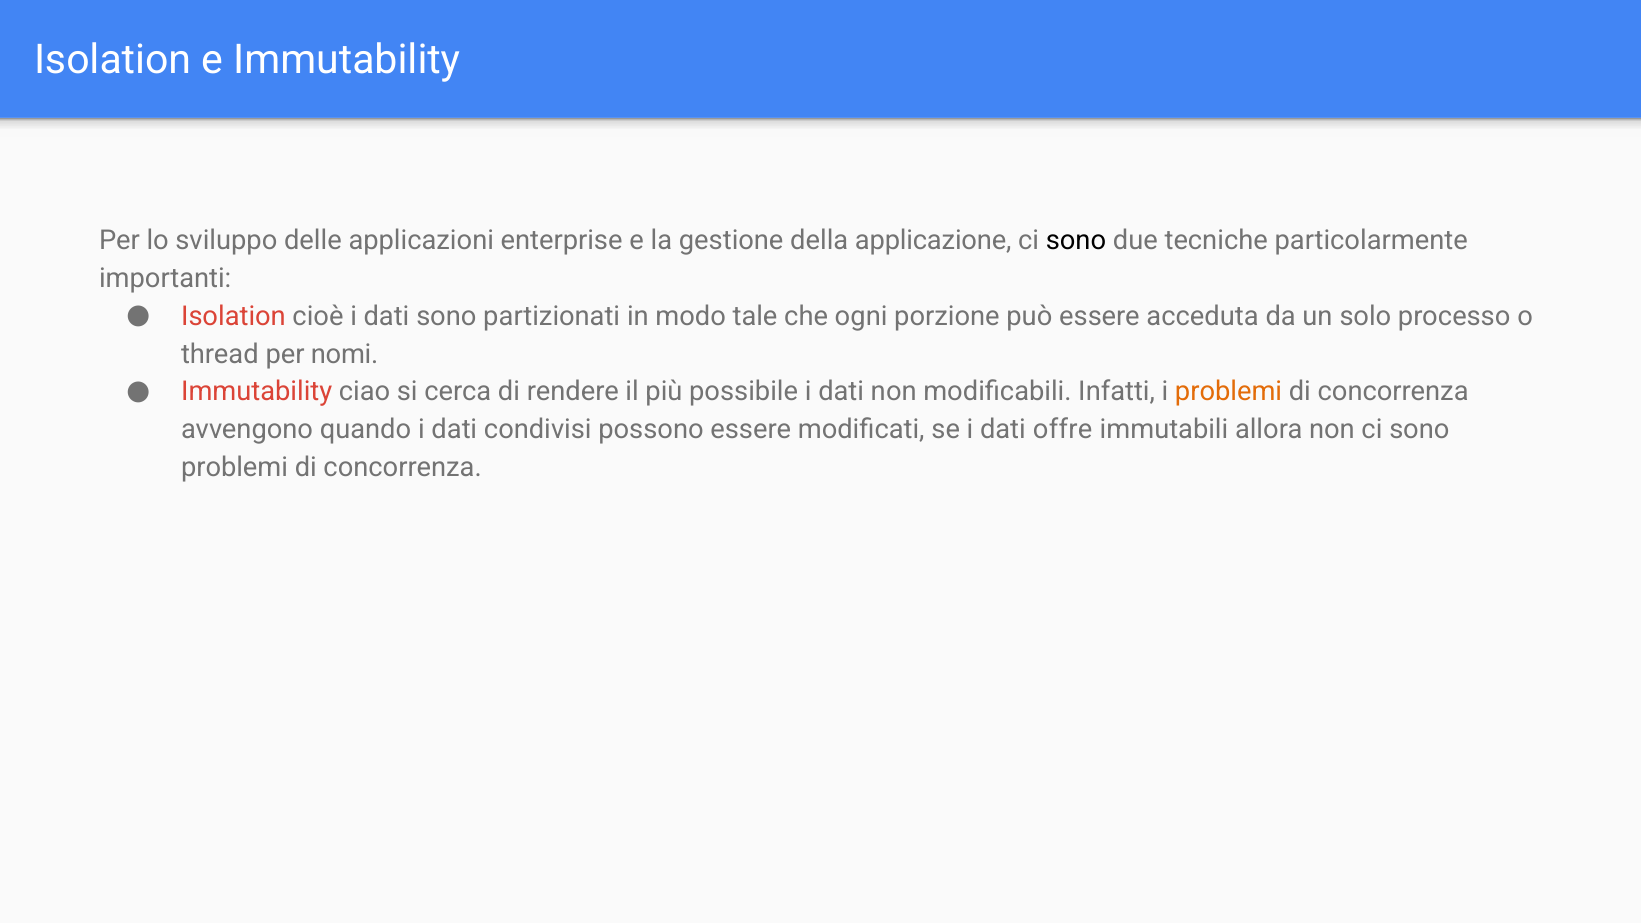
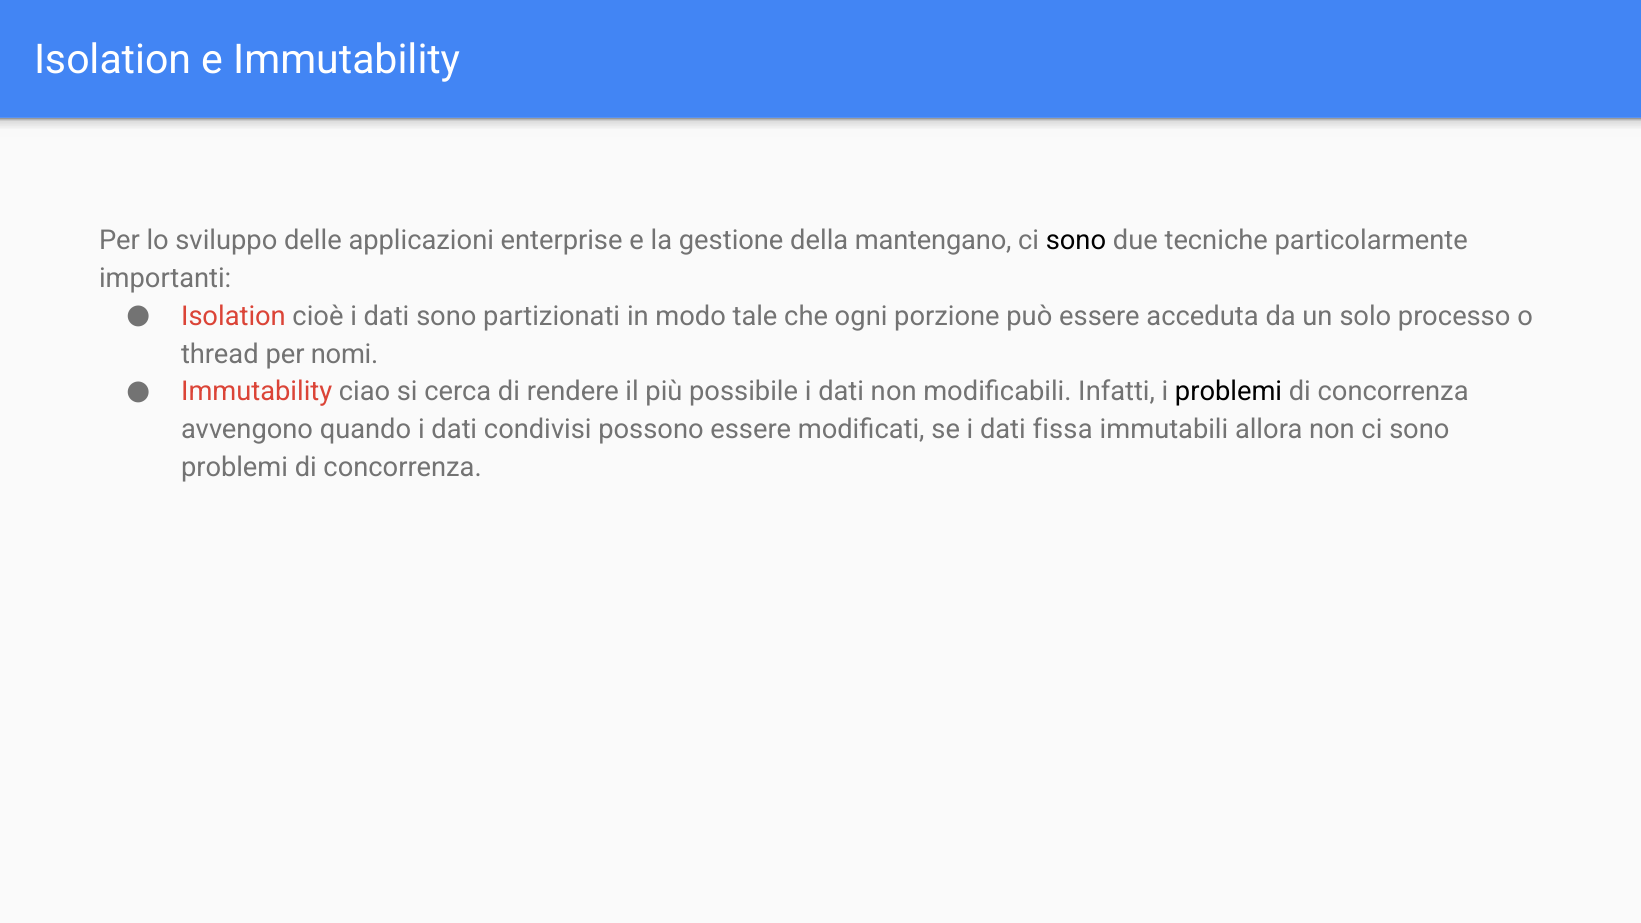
applicazione: applicazione -> mantengano (933, 241)
problemi colour: orange -> black (1229, 392)
offre: offre -> fissa (1063, 430)
